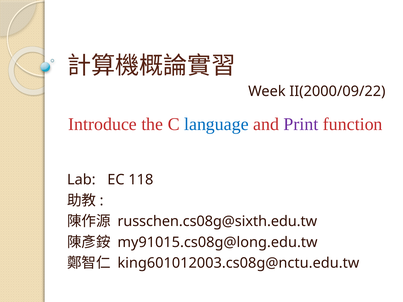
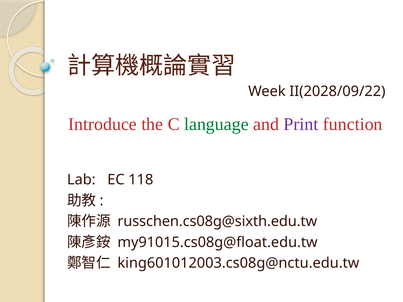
II(2000/09/22: II(2000/09/22 -> II(2028/09/22 (337, 91)
language colour: blue -> green (216, 124)
my91015.cs08g@long.edu.tw: my91015.cs08g@long.edu.tw -> my91015.cs08g@float.edu.tw (218, 243)
